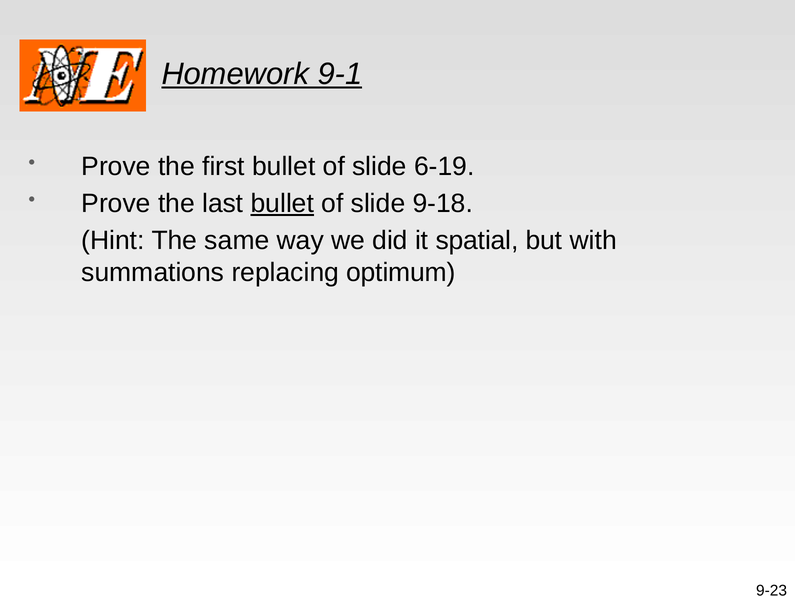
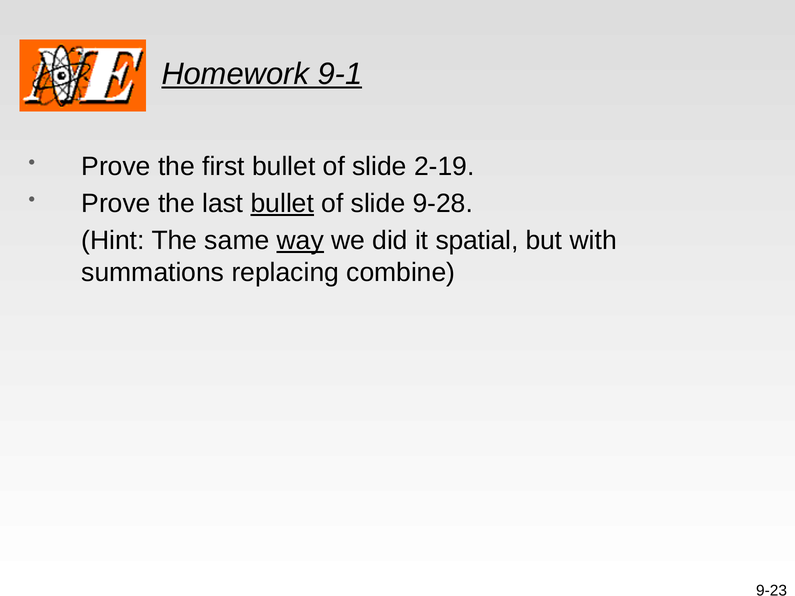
6-19: 6-19 -> 2-19 (444, 167)
9-18: 9-18 -> 9-28 (443, 204)
way underline: none -> present (300, 241)
optimum: optimum -> combine (401, 273)
